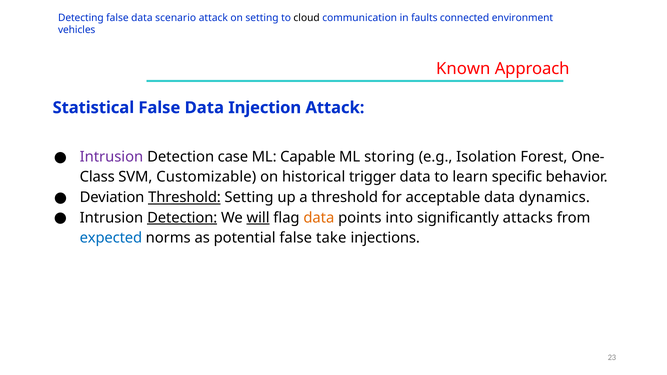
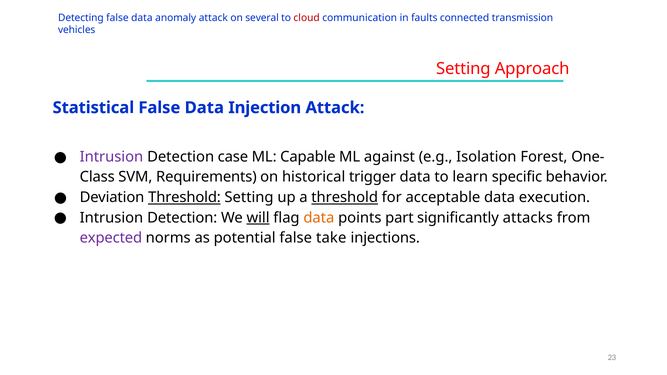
scenario: scenario -> anomaly (176, 18)
on setting: setting -> several (262, 18)
cloud colour: black -> red (307, 18)
environment: environment -> transmission (522, 18)
Known: Known -> Setting (463, 69)
storing: storing -> against (389, 157)
Customizable: Customizable -> Requirements (206, 177)
threshold underline: none -> present (345, 198)
dynamics: dynamics -> execution (554, 198)
Detection underline: present -> none (182, 218)
into: into -> part (399, 218)
expected colour: blue -> purple (111, 238)
